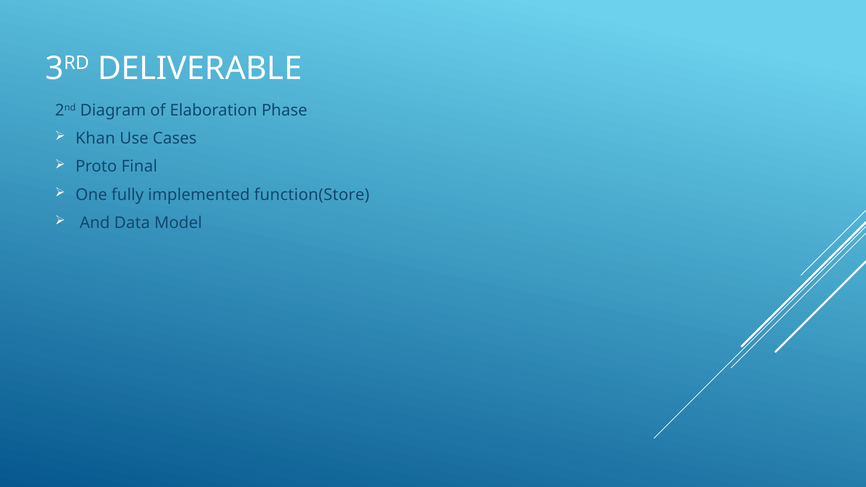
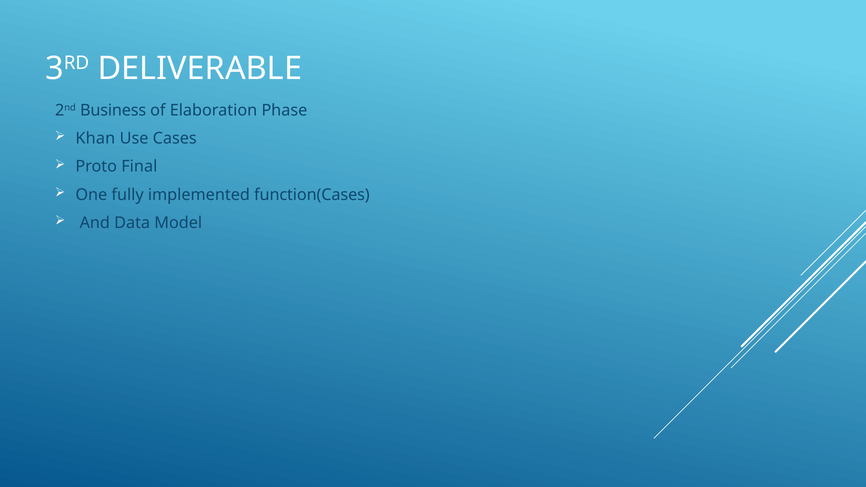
Diagram: Diagram -> Business (113, 110)
function(Store: function(Store -> function(Cases (312, 195)
